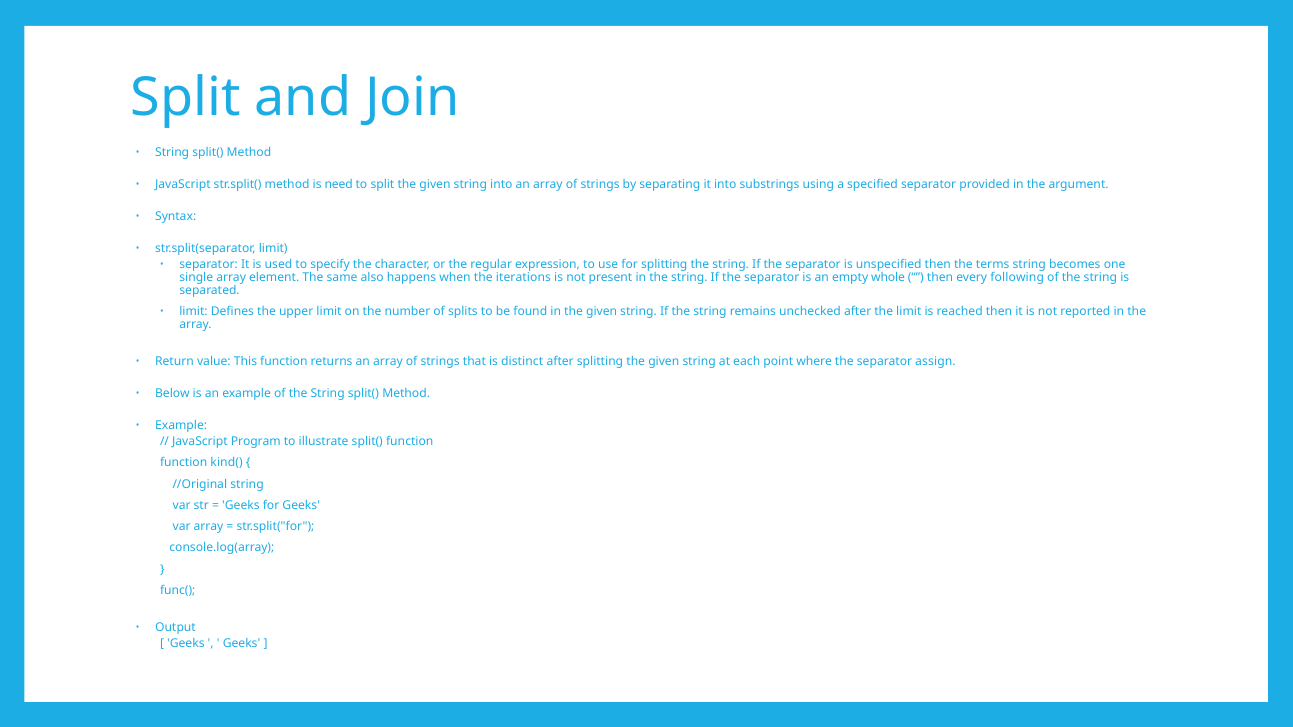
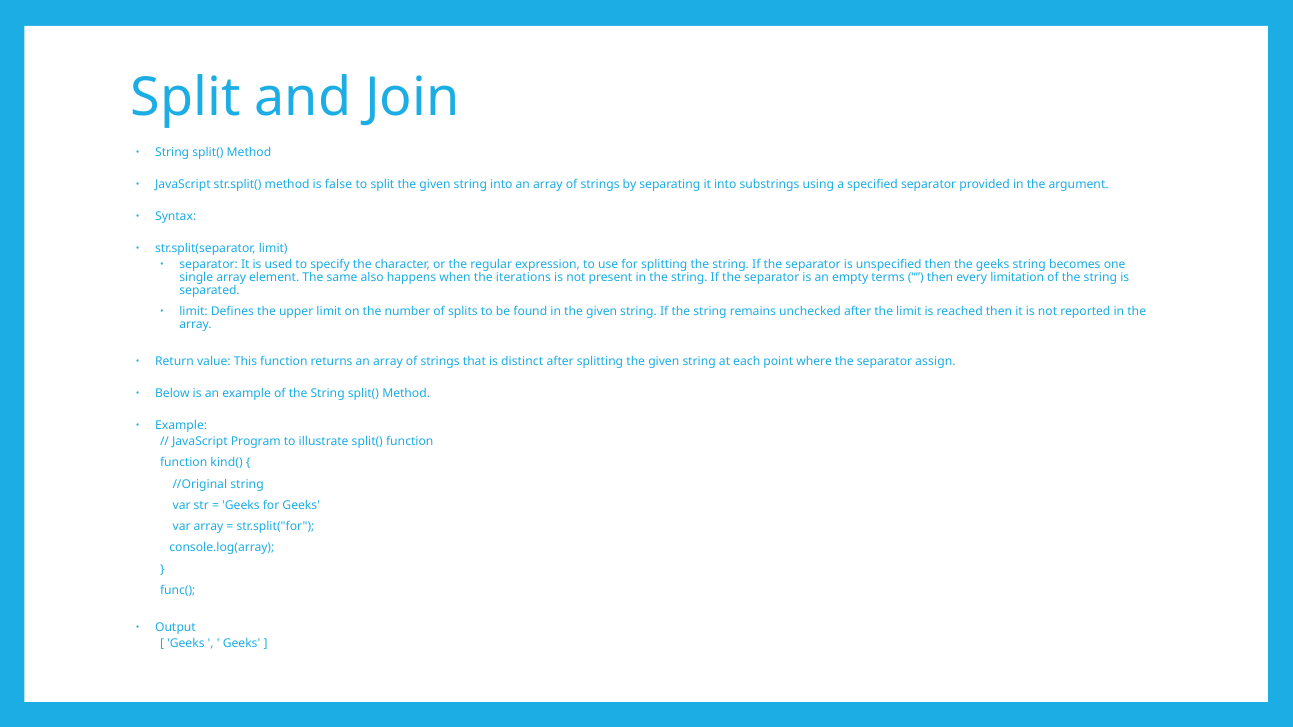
need: need -> false (339, 184)
the terms: terms -> geeks (993, 264)
whole: whole -> terms (888, 277)
following: following -> limitation (1017, 277)
